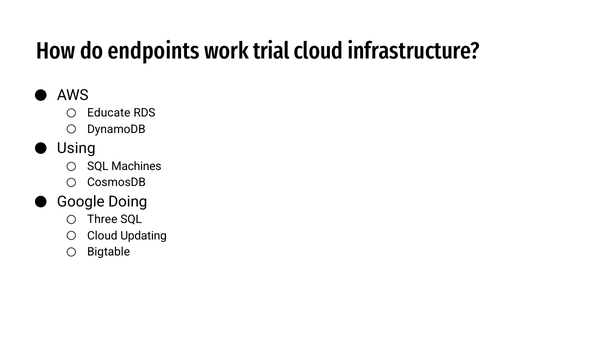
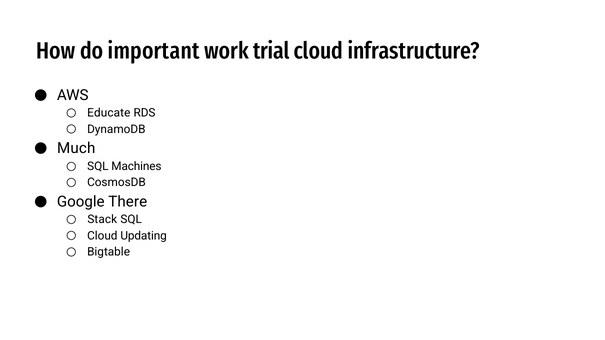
endpoints: endpoints -> important (154, 51)
Using: Using -> Much (76, 148)
Doing: Doing -> There (128, 202)
Three: Three -> Stack (102, 220)
